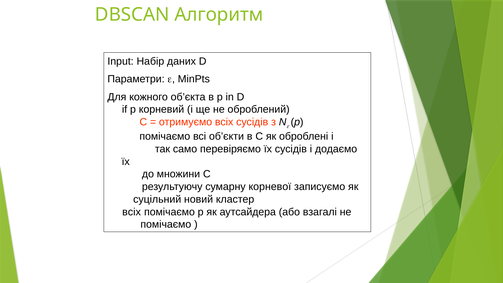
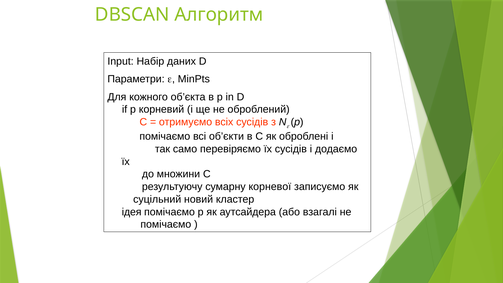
всіх: всіх -> ідея (132, 212)
